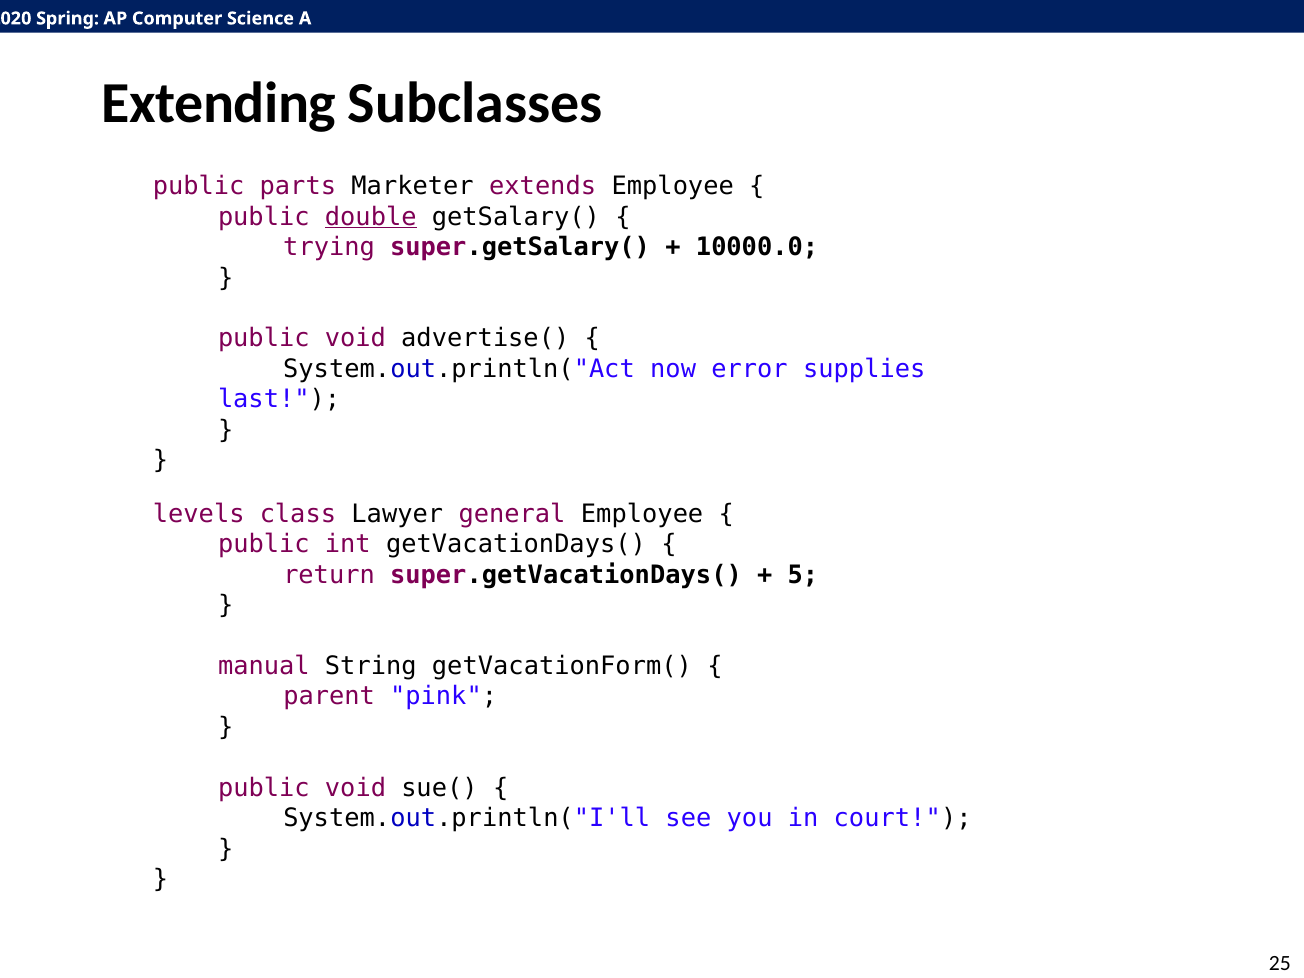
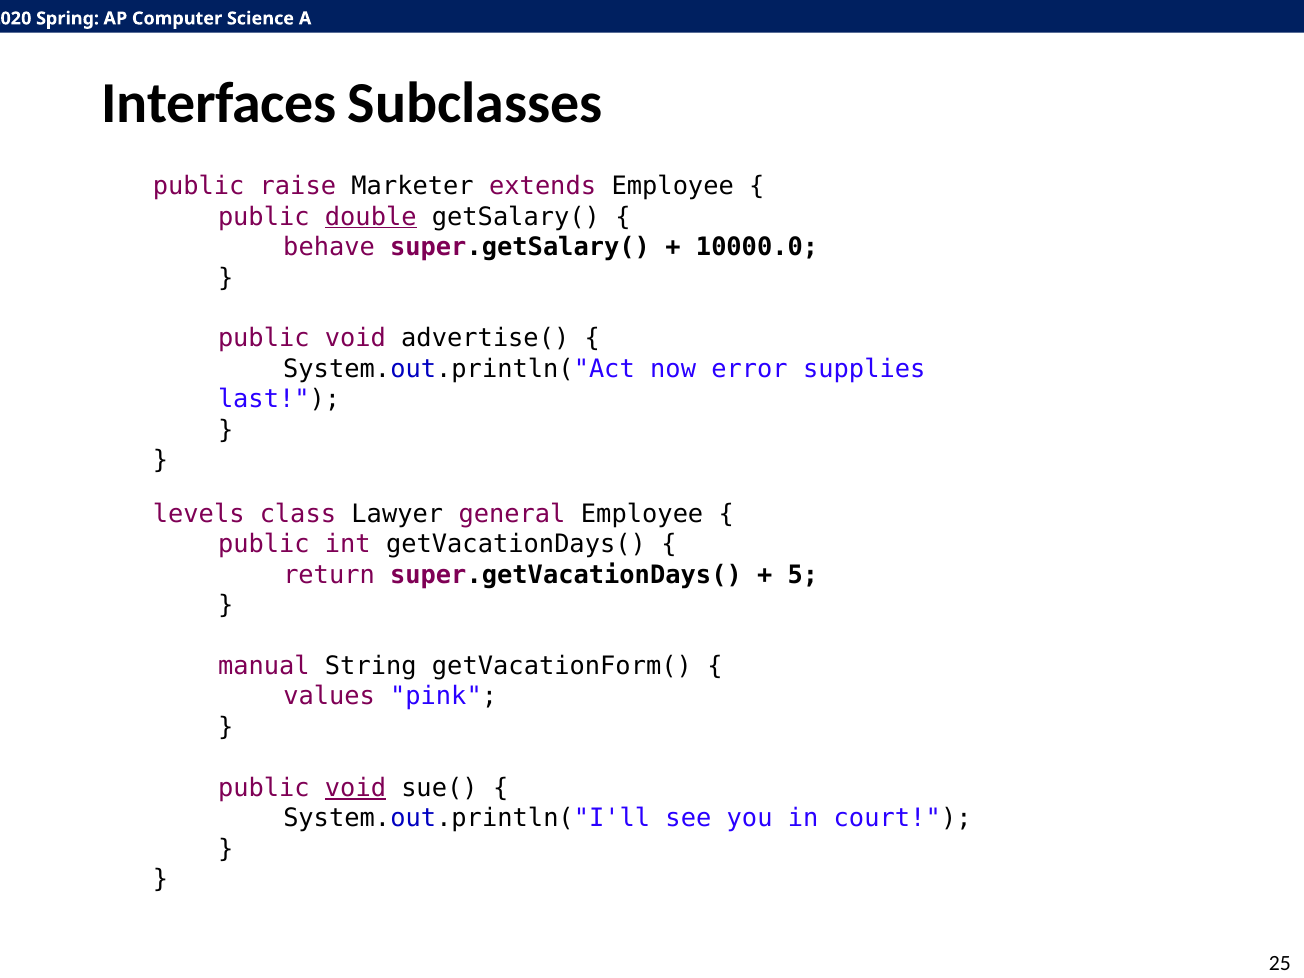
Extending: Extending -> Interfaces (219, 104)
parts: parts -> raise (298, 186)
trying: trying -> behave (329, 247)
parent: parent -> values (329, 697)
void underline: none -> present (356, 788)
